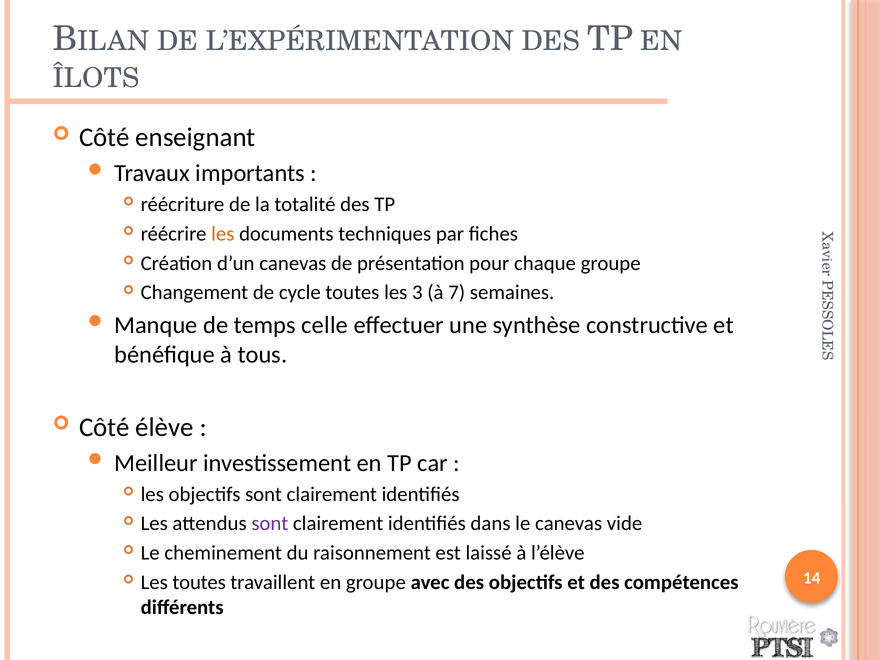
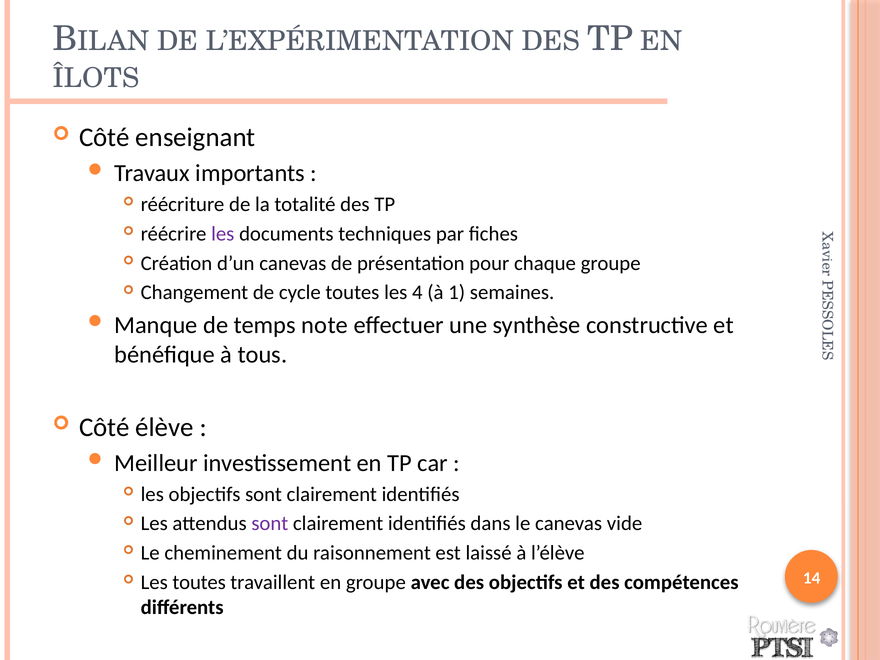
les colour: orange -> purple (223, 234)
3: 3 -> 4 (417, 293)
7: 7 -> 1 (457, 293)
celle: celle -> note (325, 325)
